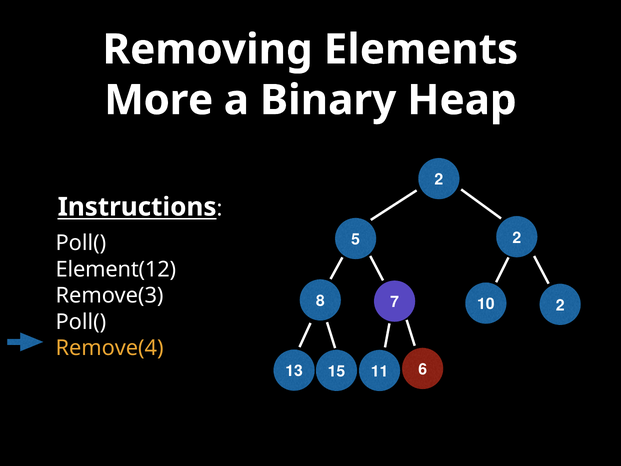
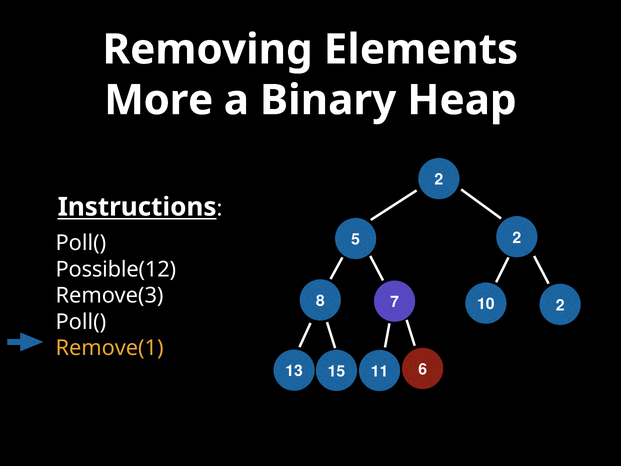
Element(12: Element(12 -> Possible(12 (116, 269)
Remove(4: Remove(4 -> Remove(1 (110, 348)
